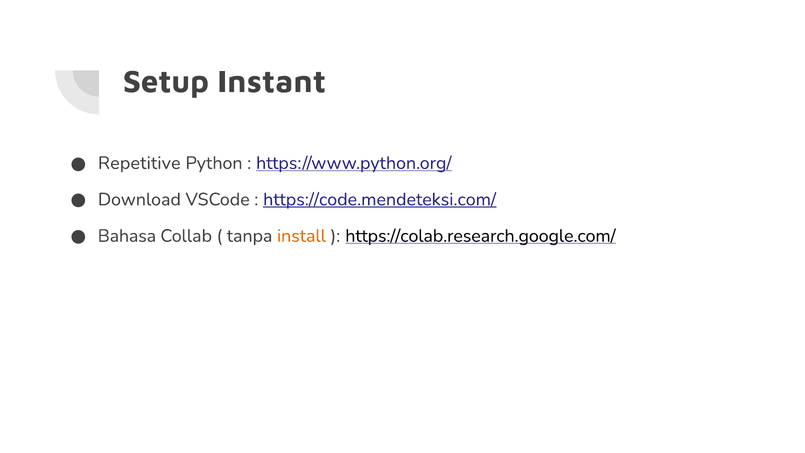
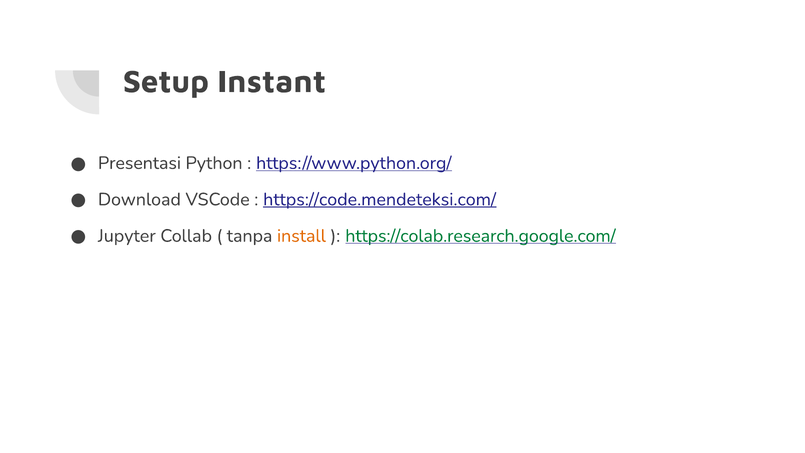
Repetitive: Repetitive -> Presentasi (139, 163)
Bahasa: Bahasa -> Jupyter (127, 236)
https://colab.research.google.com/ colour: black -> green (480, 236)
